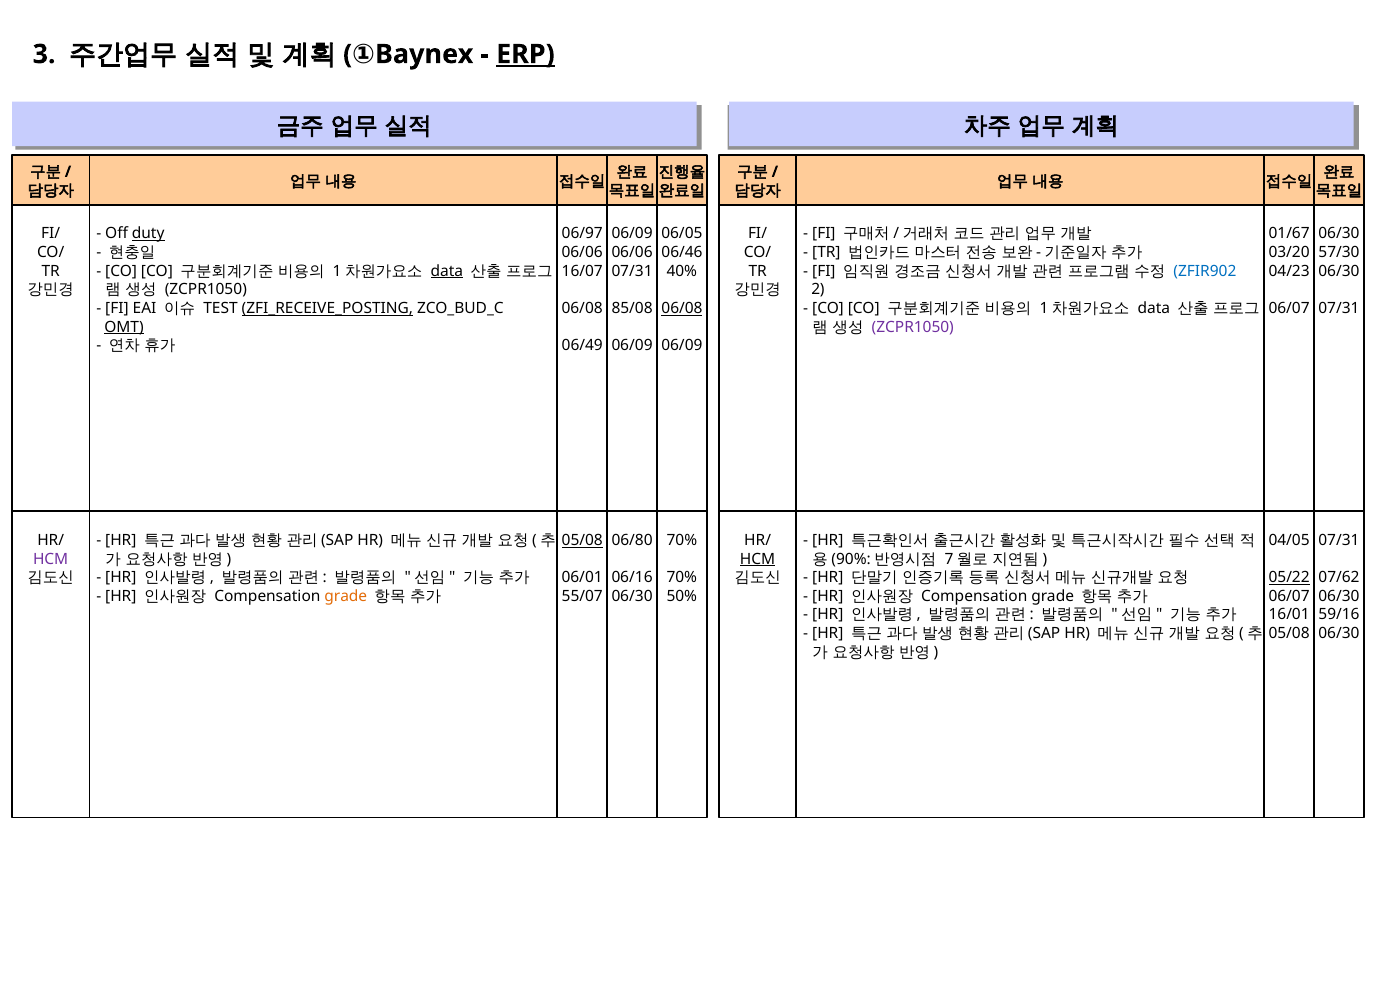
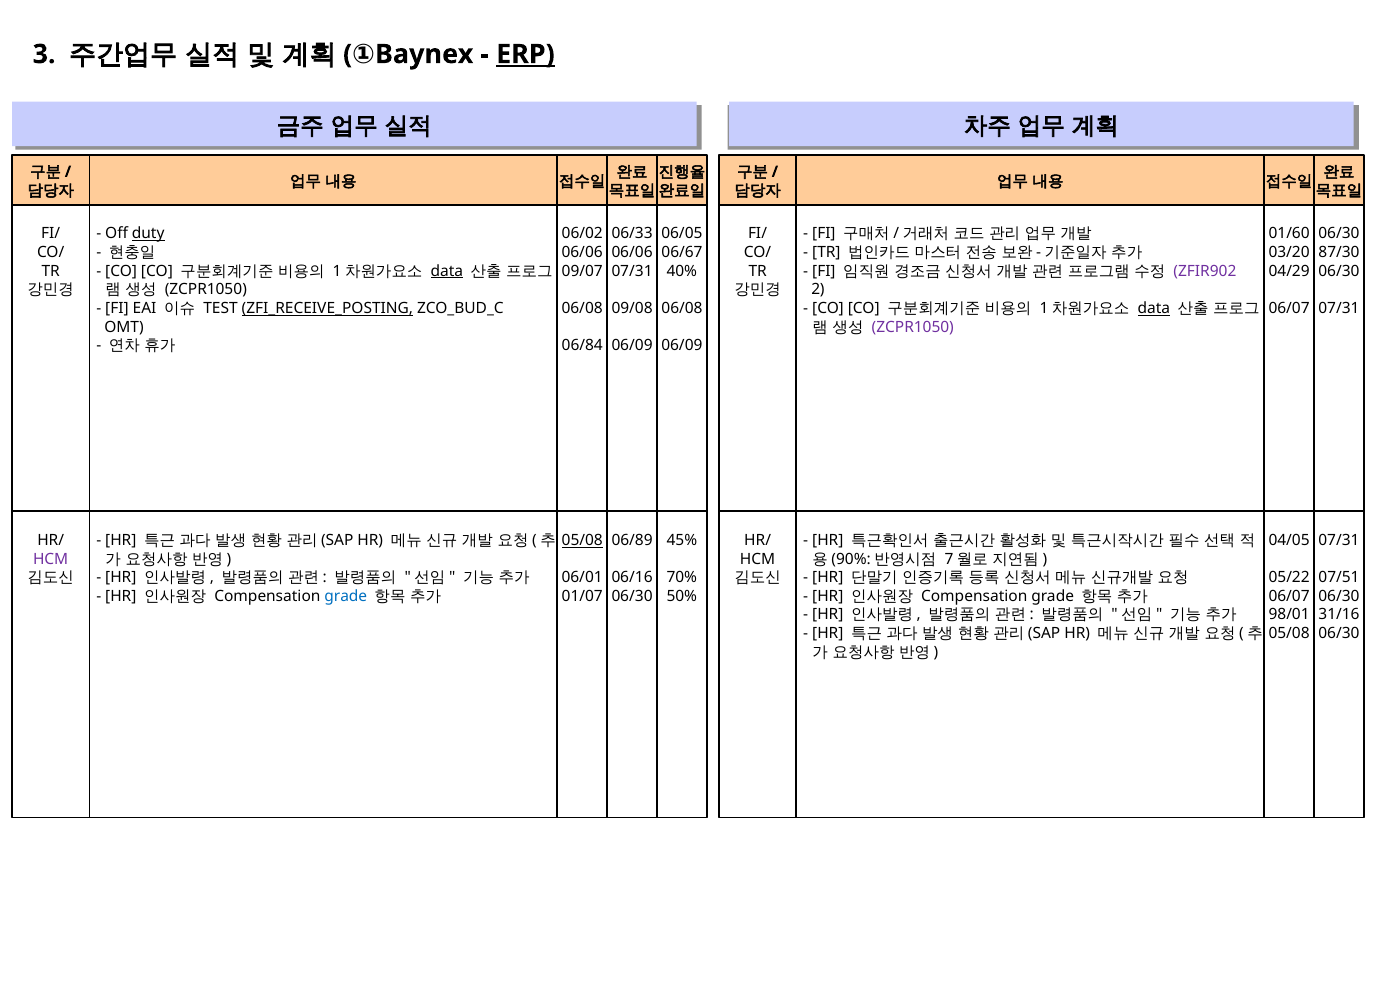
06/97: 06/97 -> 06/02 (582, 234)
06/09: 06/09 -> 06/33 (632, 234)
01/67: 01/67 -> 01/60 (1289, 234)
06/46: 06/46 -> 06/67 (682, 252)
57/30: 57/30 -> 87/30 (1339, 252)
16/07: 16/07 -> 09/07 (582, 271)
ZFIR902 colour: blue -> purple (1205, 271)
04/23: 04/23 -> 04/29 (1289, 271)
85/08: 85/08 -> 09/08 (632, 308)
06/08 underline: present -> none (682, 308)
data underline: none -> present (1154, 308)
OMT underline: present -> none (124, 327)
06/49: 06/49 -> 06/84 (582, 345)
06/80: 06/80 -> 06/89 (632, 540)
70%: 70% -> 45% (682, 540)
HCM underline: present -> none (758, 559)
05/22 underline: present -> none (1289, 577)
07/62: 07/62 -> 07/51 (1339, 577)
grade colour: orange -> blue (346, 596)
55/07: 55/07 -> 01/07 (582, 596)
16/01: 16/01 -> 98/01 (1289, 614)
59/16: 59/16 -> 31/16 (1339, 614)
